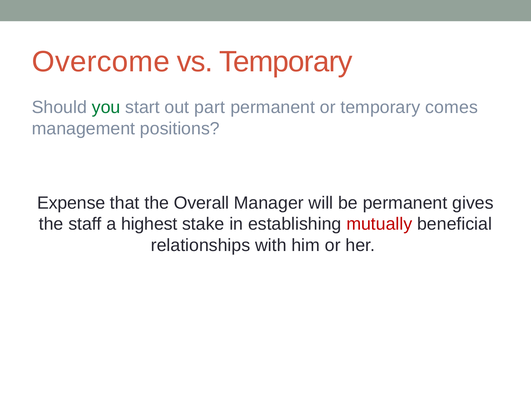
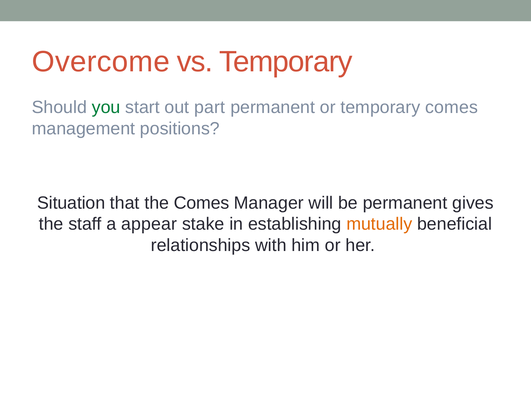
Expense: Expense -> Situation (71, 203)
the Overall: Overall -> Comes (202, 203)
highest: highest -> appear (149, 224)
mutually colour: red -> orange (379, 224)
